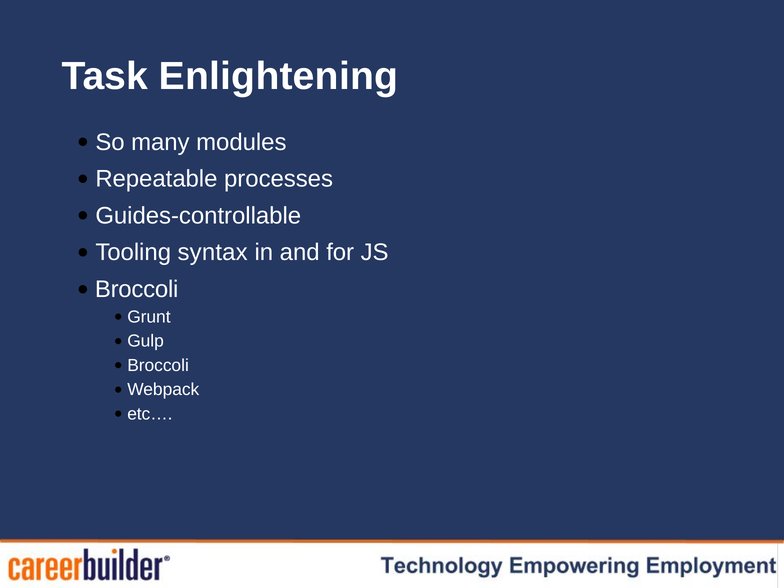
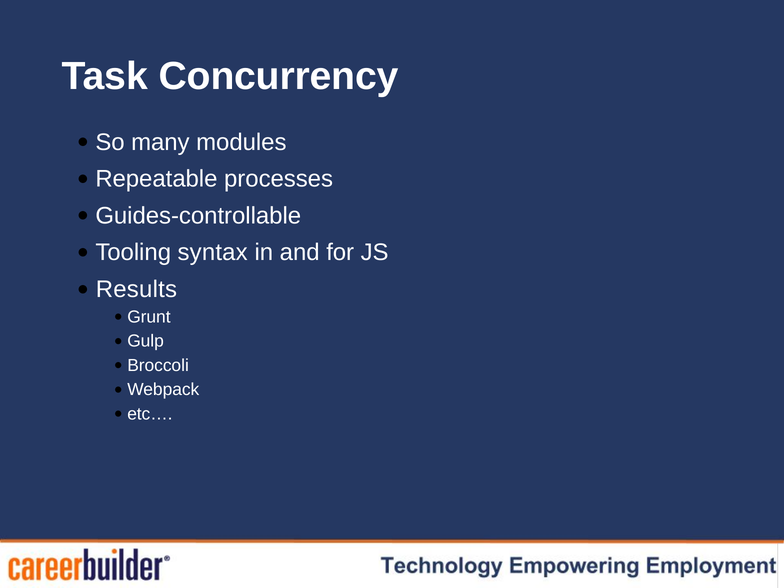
Enlightening: Enlightening -> Concurrency (279, 76)
Broccoli: Broccoli -> Results (136, 289)
